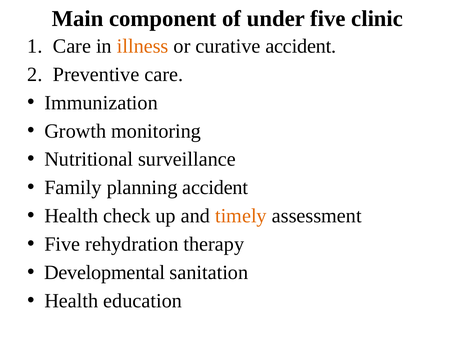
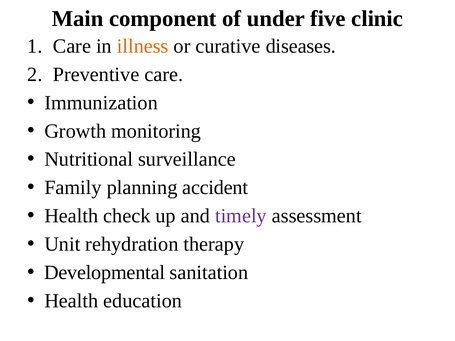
curative accident: accident -> diseases (301, 46)
timely colour: orange -> purple (241, 216)
Five: Five -> Unit (62, 244)
